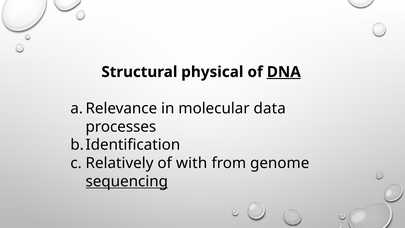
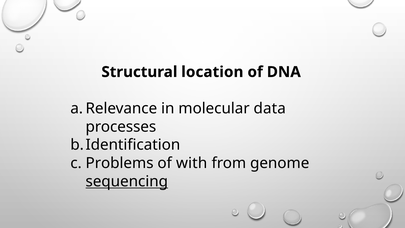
physical: physical -> location (212, 72)
DNA underline: present -> none (284, 72)
Relatively: Relatively -> Problems (120, 163)
